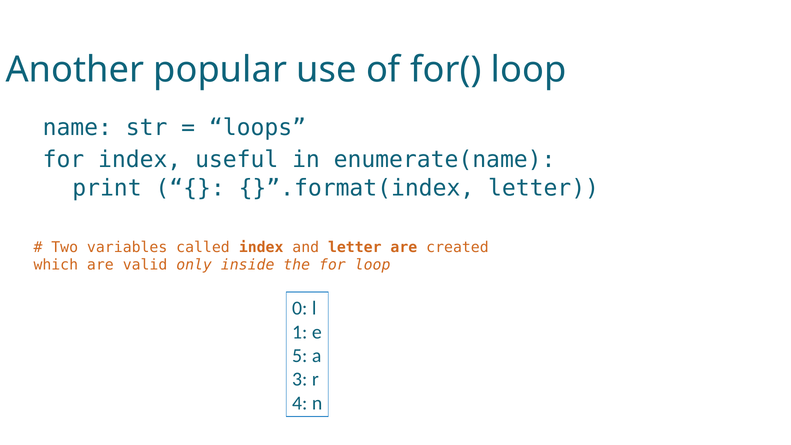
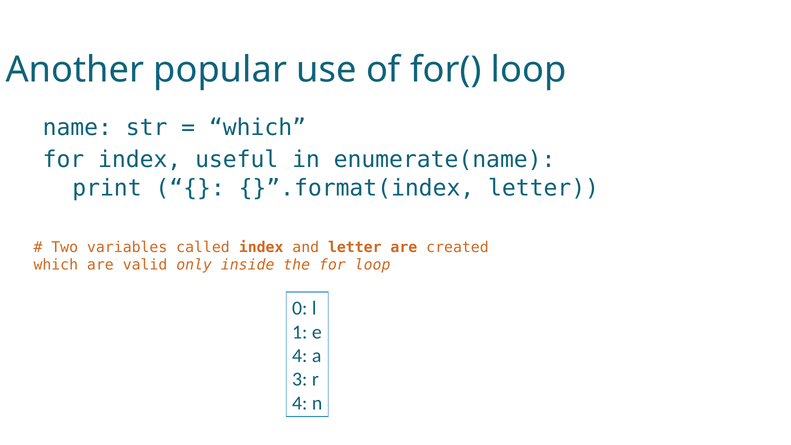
loops: loops -> which (258, 127)
5: 5 -> 4 (300, 356)
